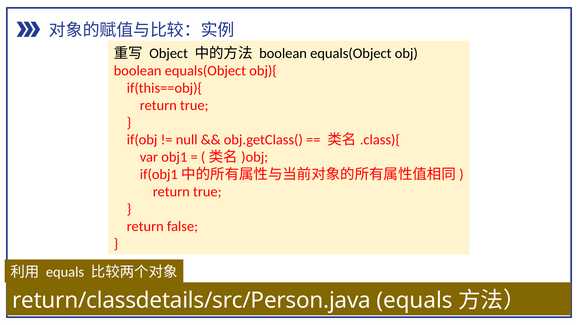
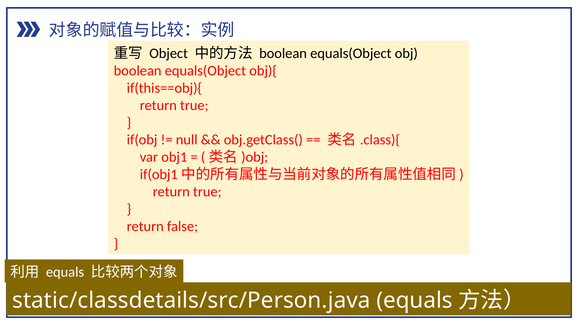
return/classdetails/src/Person.java: return/classdetails/src/Person.java -> static/classdetails/src/Person.java (191, 301)
